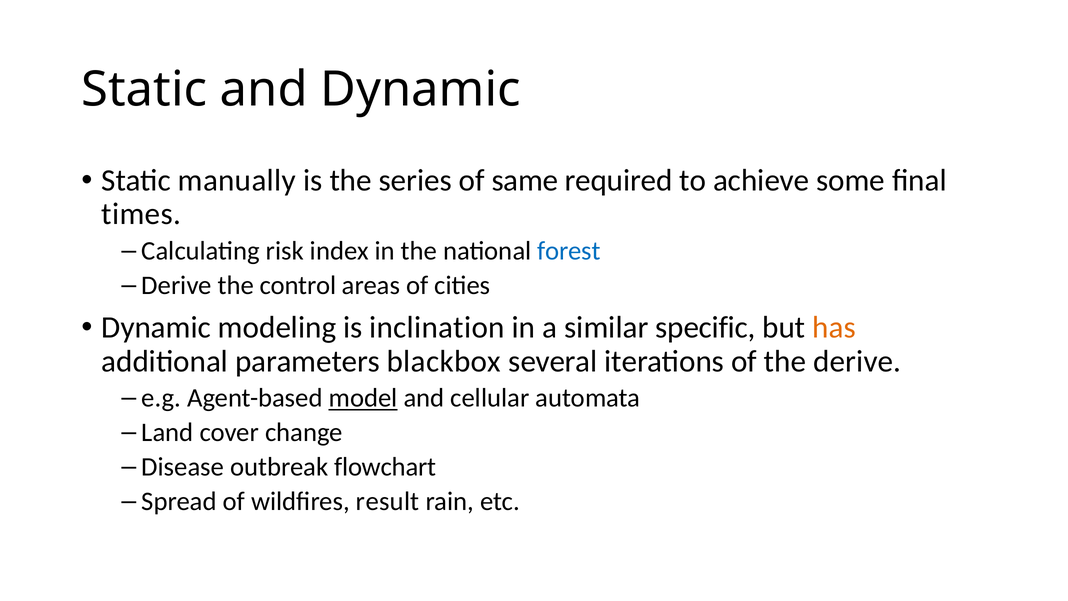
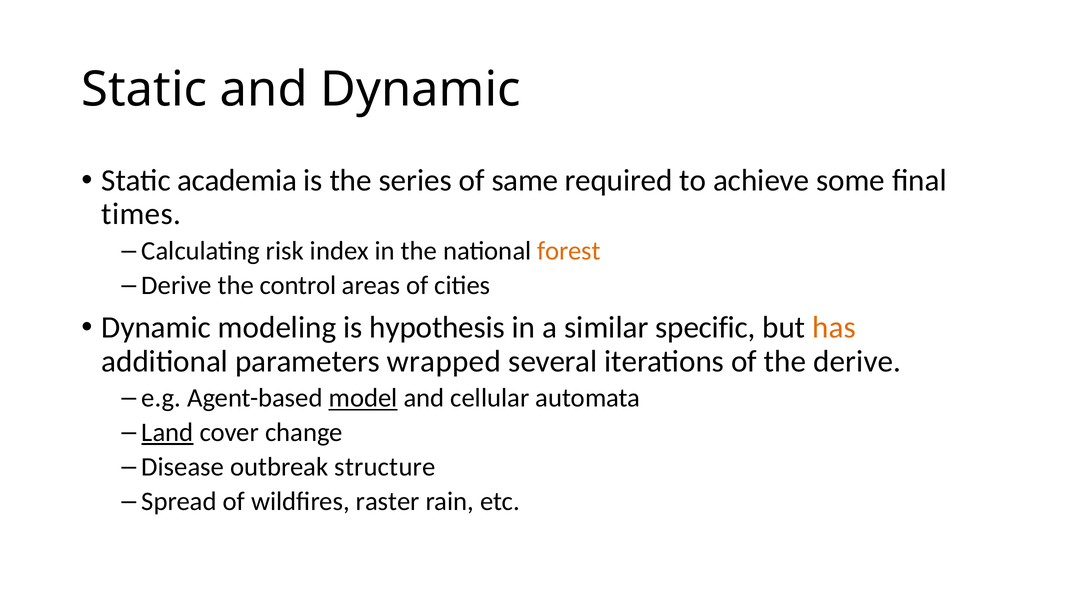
manually: manually -> academia (237, 181)
forest colour: blue -> orange (569, 251)
inclination: inclination -> hypothesis (437, 328)
blackbox: blackbox -> wrapped (444, 361)
Land underline: none -> present (167, 432)
flowchart: flowchart -> structure (385, 467)
result: result -> raster (388, 501)
